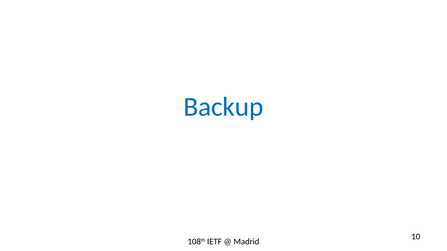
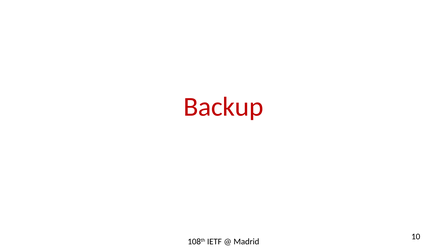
Backup colour: blue -> red (223, 107)
